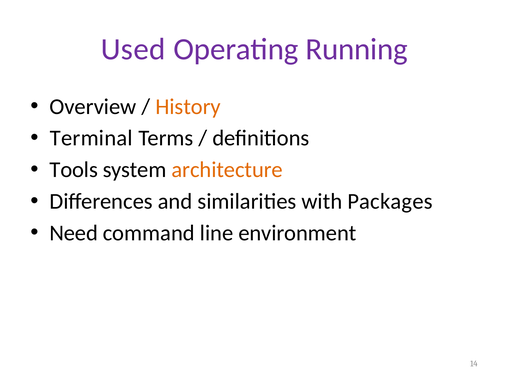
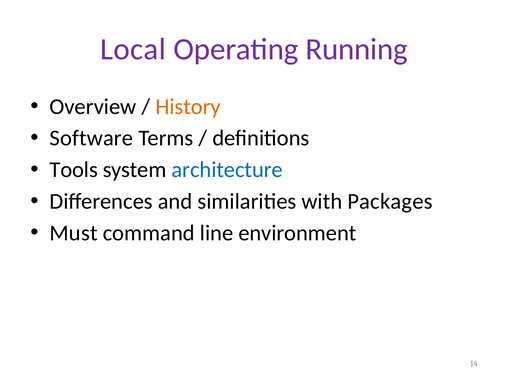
Used: Used -> Local (133, 49)
Terminal: Terminal -> Software (91, 138)
architecture colour: orange -> blue (227, 170)
Need: Need -> Must (74, 233)
